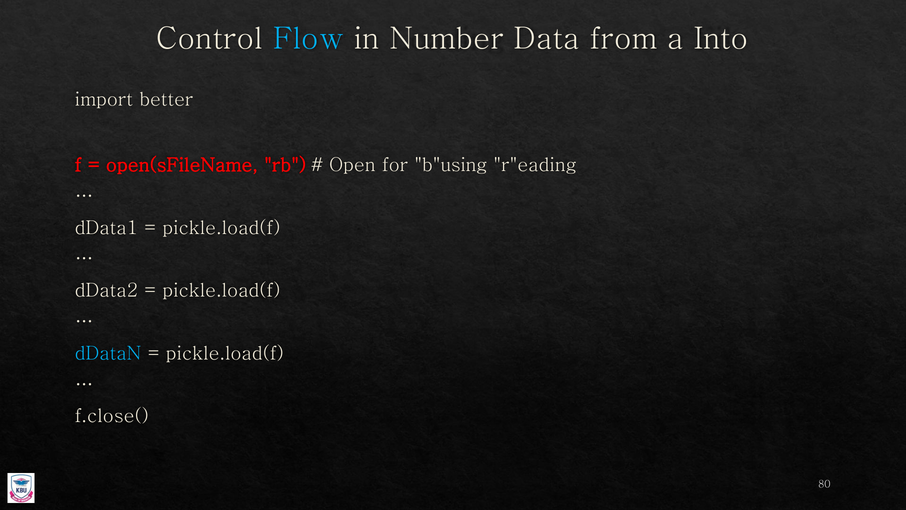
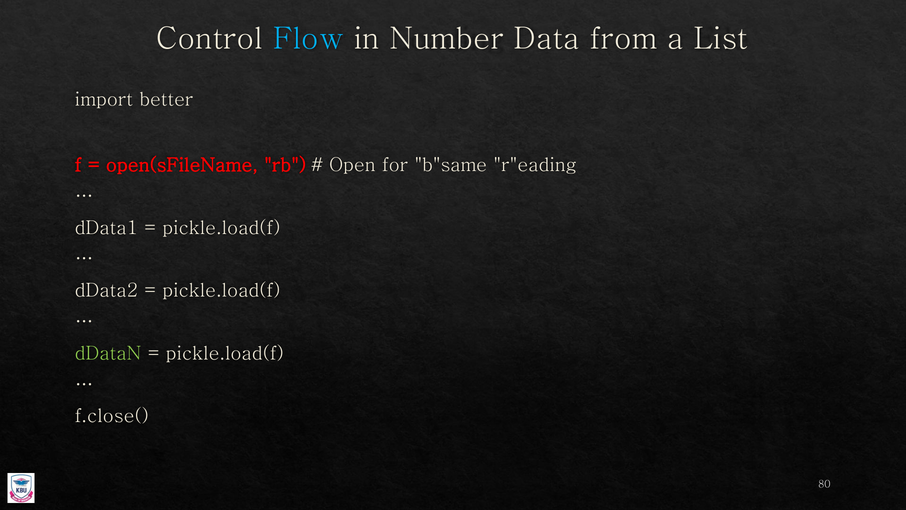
Into: Into -> List (721, 39)
b"using: b"using -> b"same (451, 165)
dDataN colour: light blue -> light green (108, 353)
